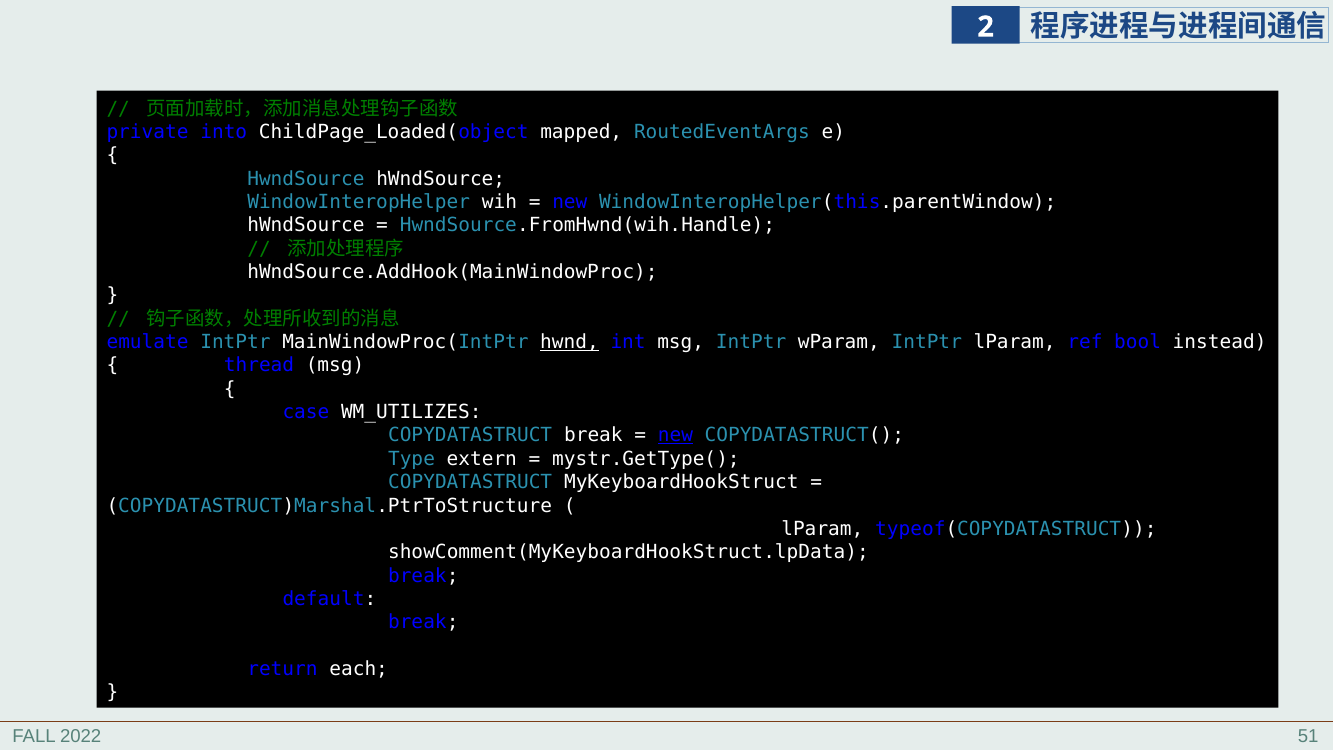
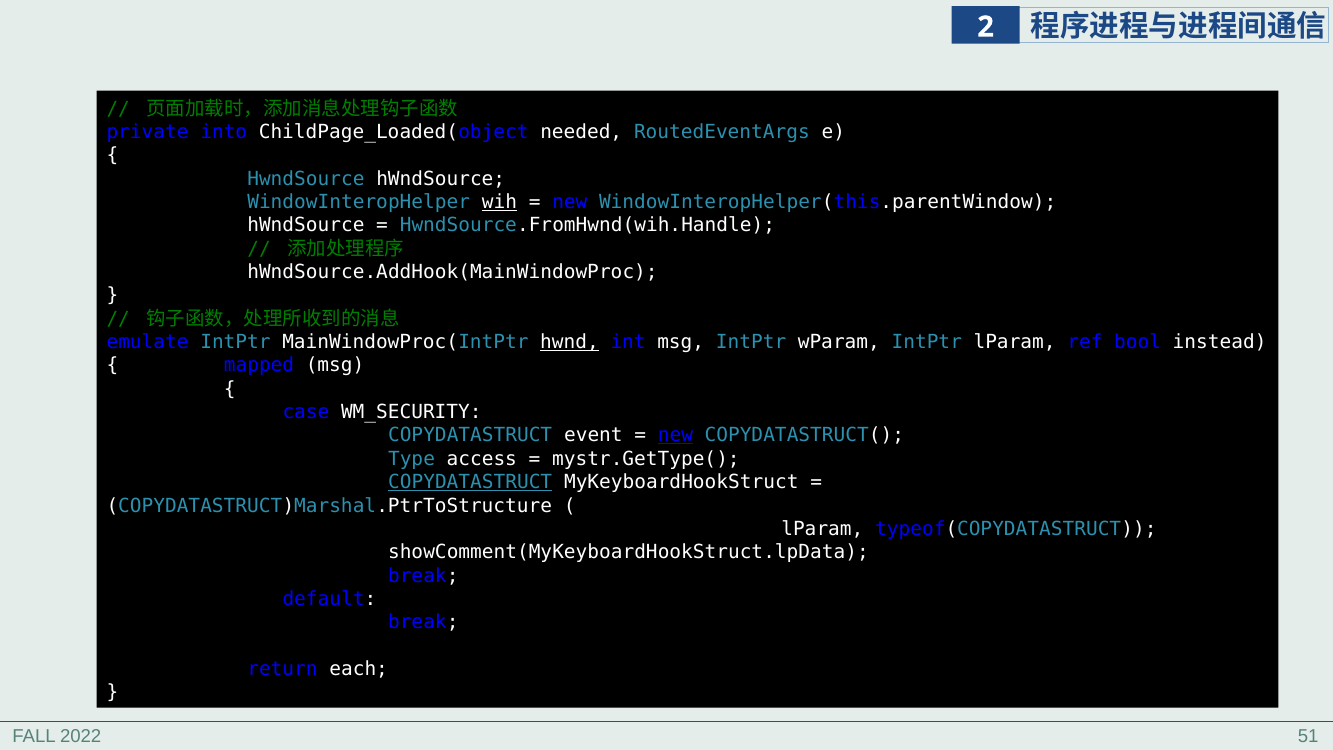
mapped: mapped -> needed (581, 132)
wih underline: none -> present (499, 202)
thread: thread -> mapped (259, 365)
WM_UTILIZES: WM_UTILIZES -> WM_SECURITY (411, 412)
COPYDATASTRUCT break: break -> event (593, 435)
extern: extern -> access (482, 459)
COPYDATASTRUCT underline: none -> present (470, 482)
